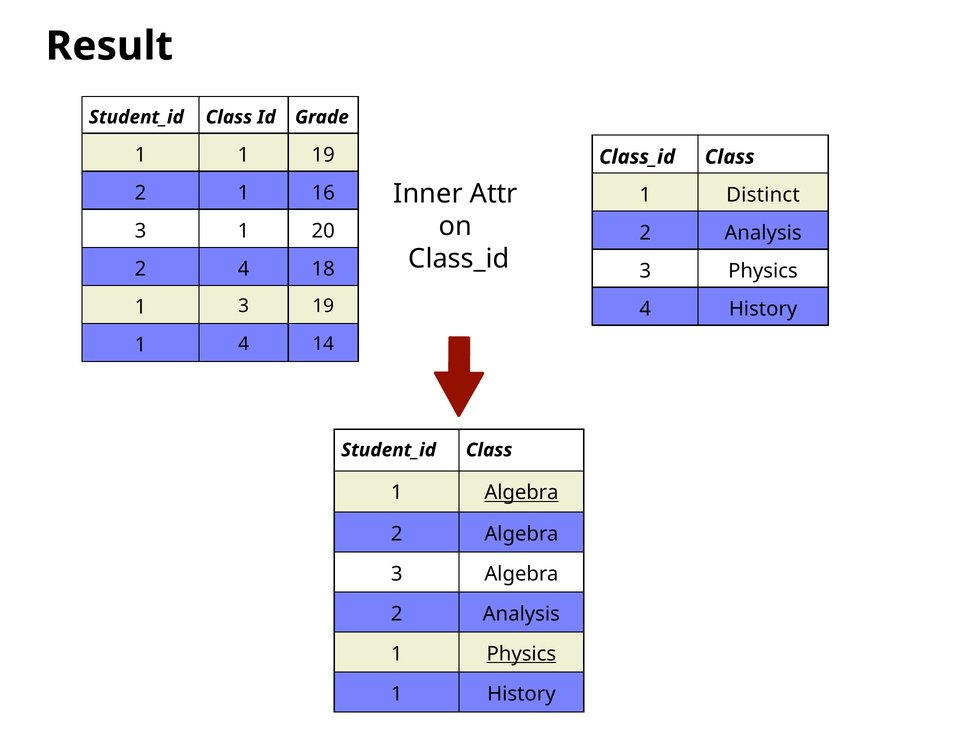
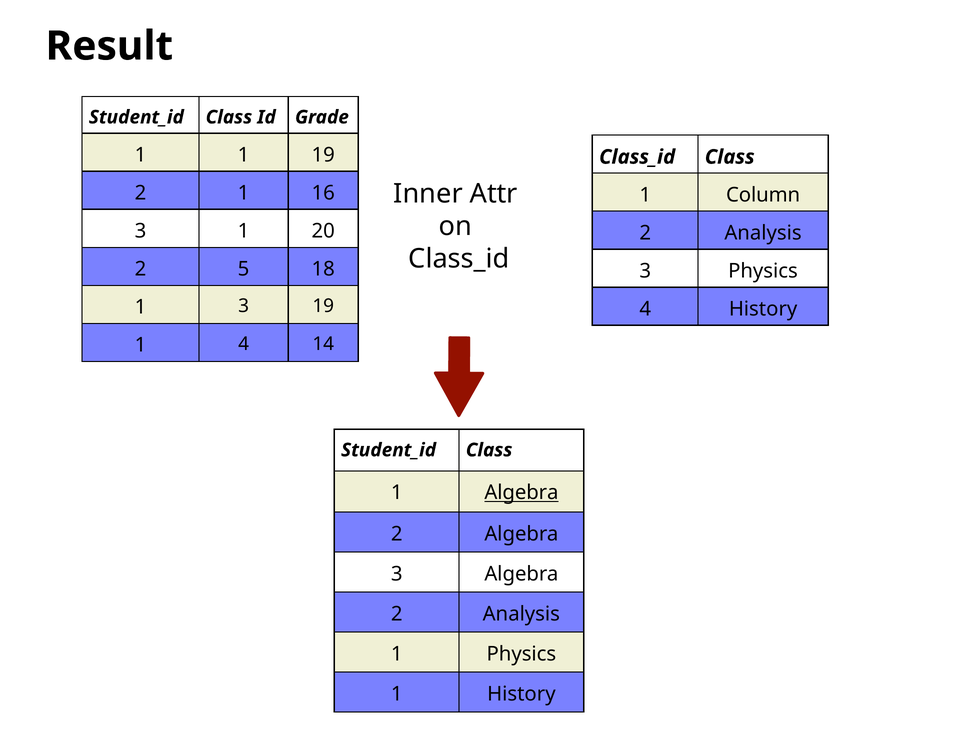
Distinct: Distinct -> Column (763, 195)
2 4: 4 -> 5 (244, 269)
Physics underline: present -> none (521, 654)
